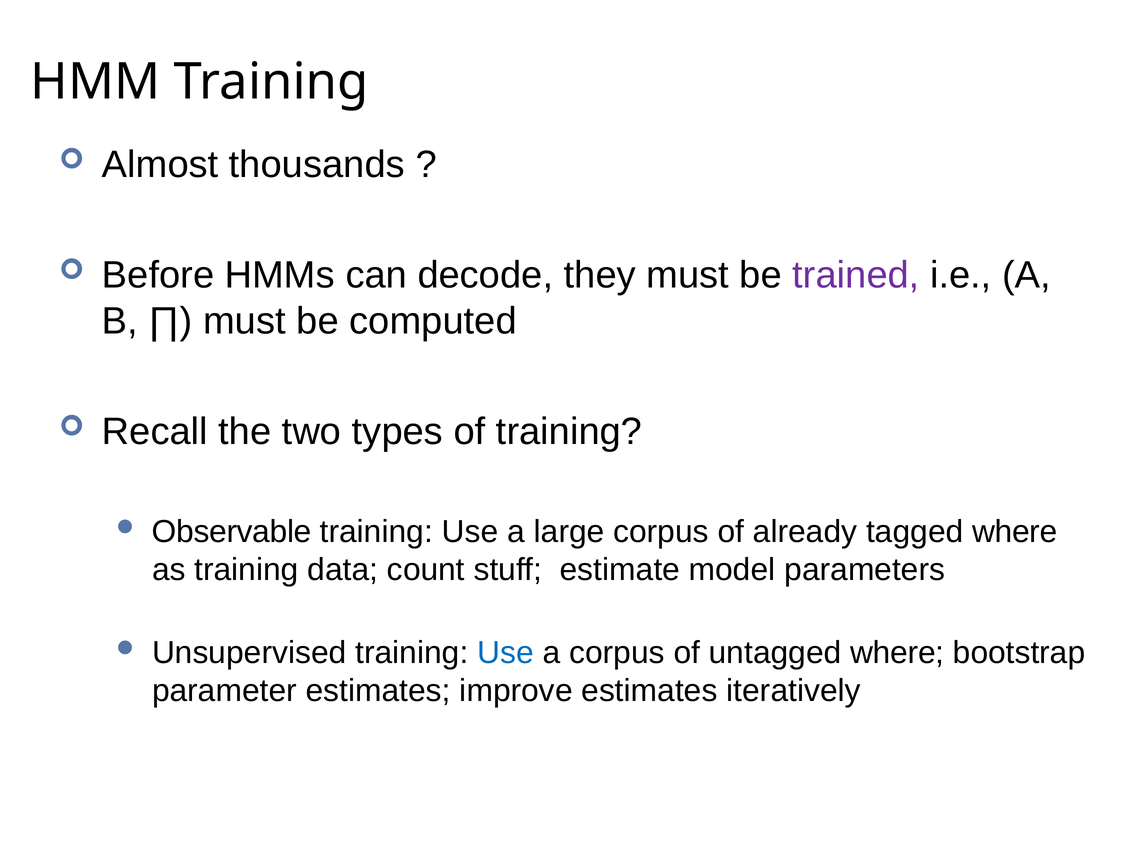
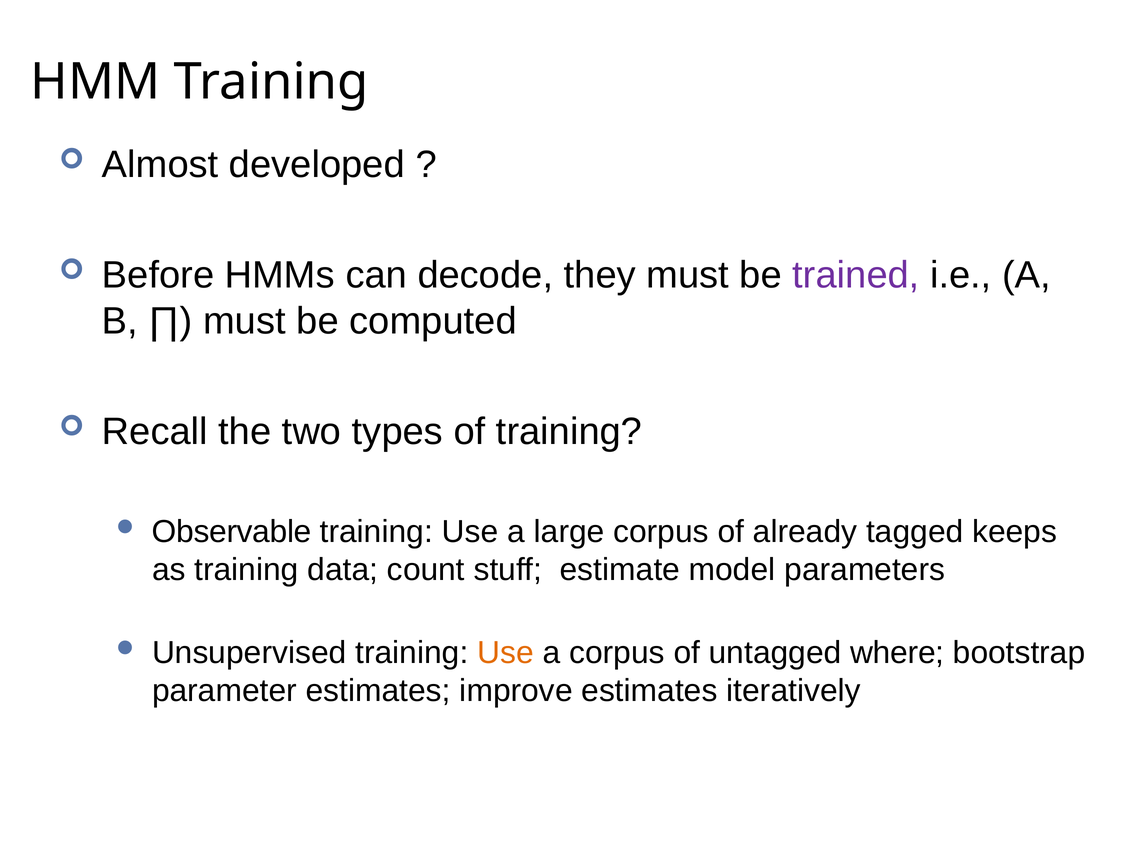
thousands: thousands -> developed (317, 165)
tagged where: where -> keeps (1015, 532)
Use colour: blue -> orange (505, 653)
